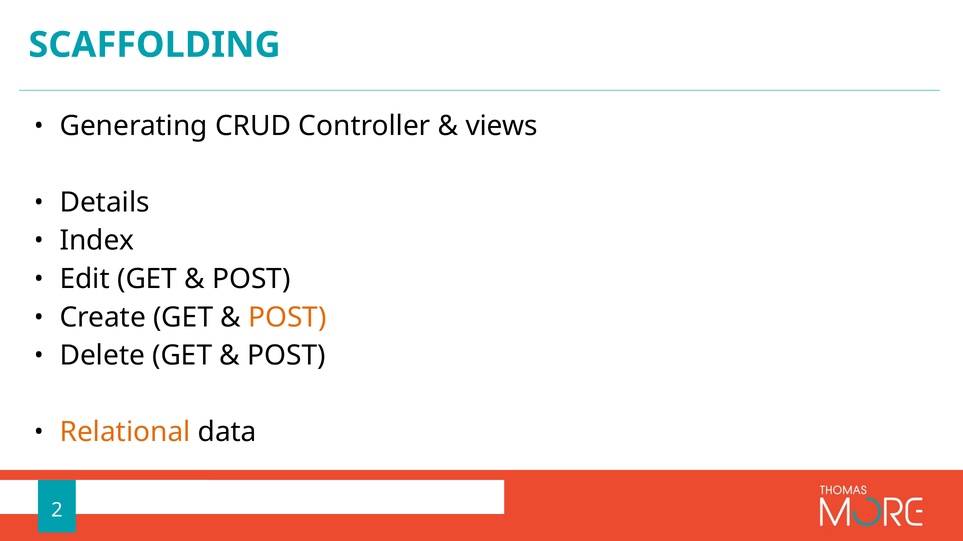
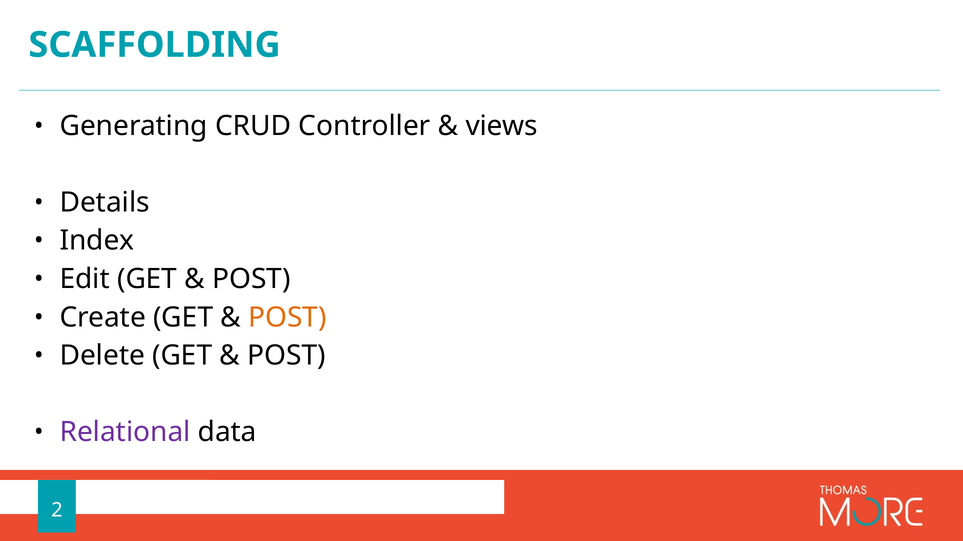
Relational colour: orange -> purple (125, 433)
